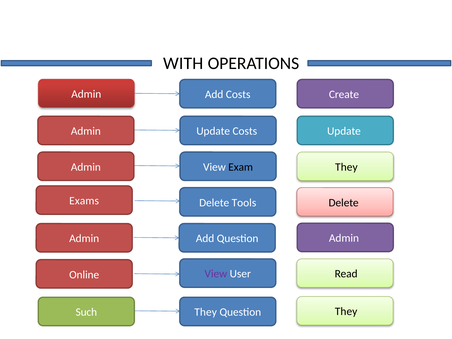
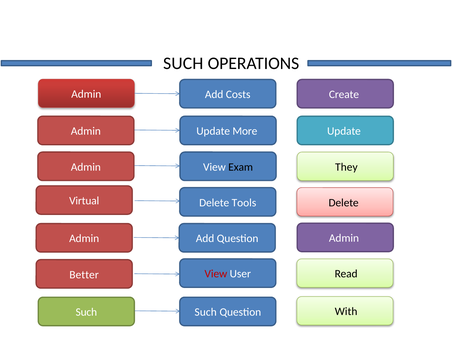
WITH: WITH -> SUCH (183, 63)
Update Costs: Costs -> More (245, 131)
Exams: Exams -> Virtual (84, 201)
View colour: purple -> red (216, 274)
Online: Online -> Better (84, 275)
They: They -> With (346, 312)
They: They -> Such (206, 312)
